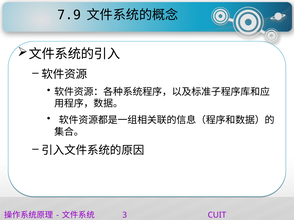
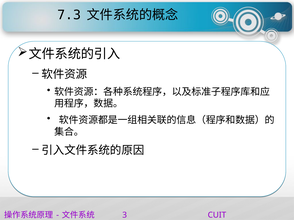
7.9: 7.9 -> 7.3 (69, 15)
